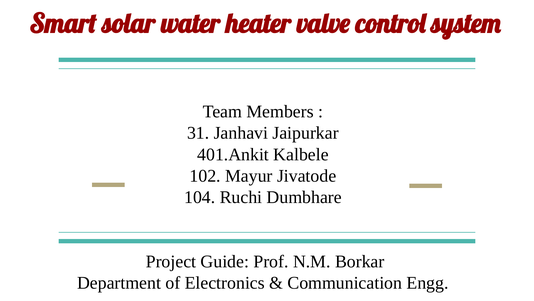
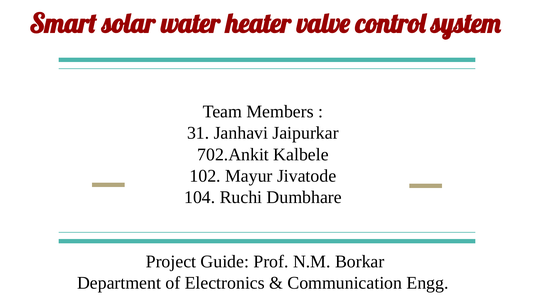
401.Ankit: 401.Ankit -> 702.Ankit (233, 154)
